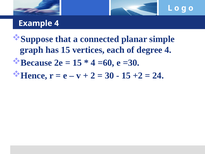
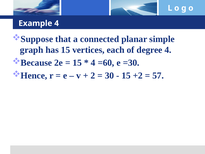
24: 24 -> 57 (158, 75)
